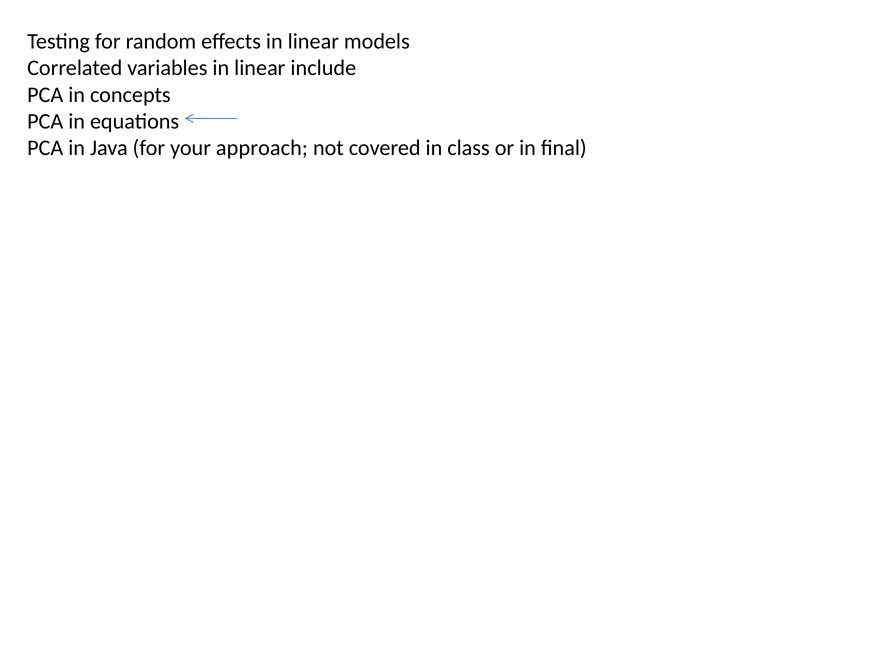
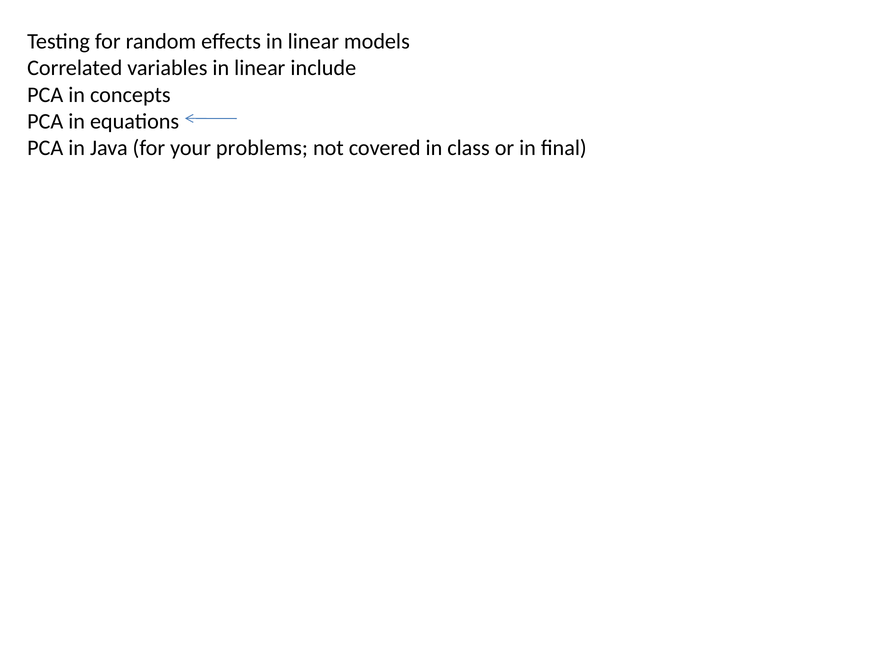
approach: approach -> problems (262, 148)
